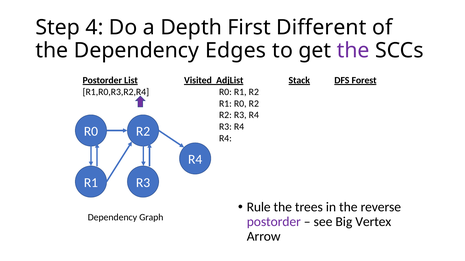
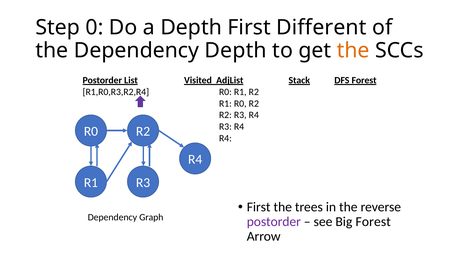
4: 4 -> 0 (94, 28)
Dependency Edges: Edges -> Depth (236, 51)
the colour: purple -> orange (353, 51)
Rule: Rule -> First (259, 208)
Big Vertex: Vertex -> Forest (373, 222)
